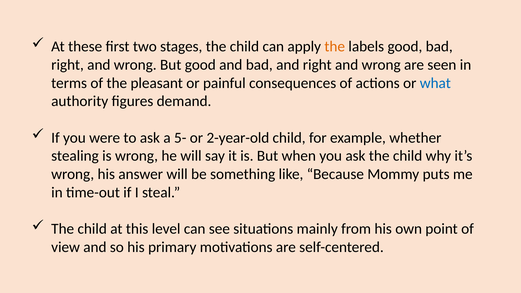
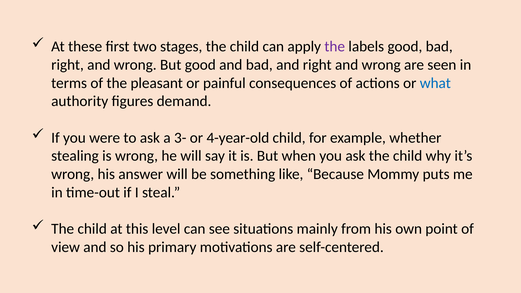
the colour: orange -> purple (335, 47)
5-: 5- -> 3- (180, 138)
2-year-old: 2-year-old -> 4-year-old (238, 138)
